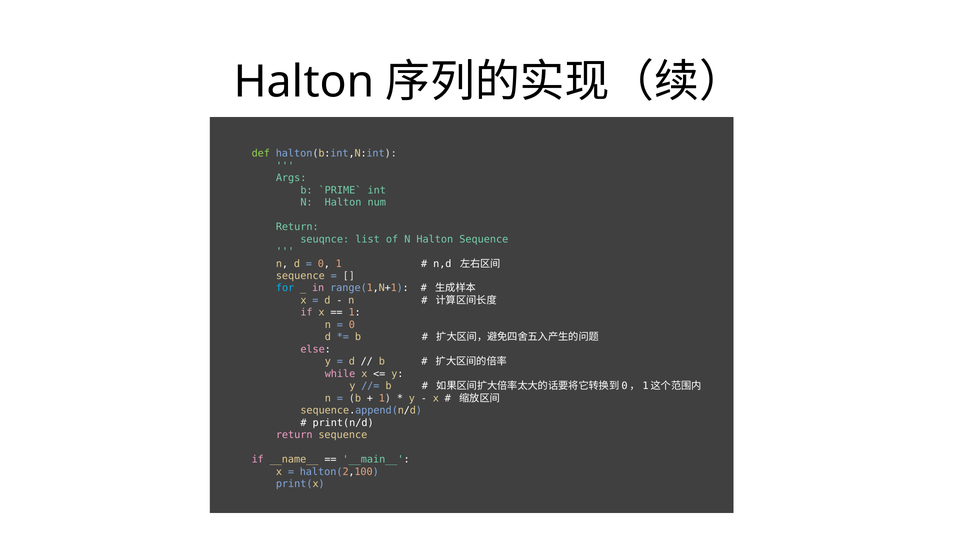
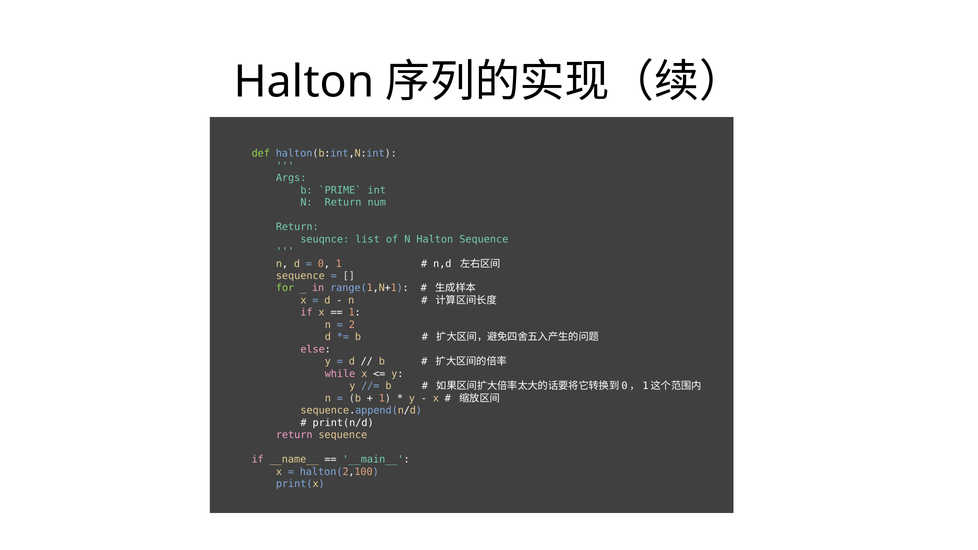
Halton: Halton -> Return (343, 202)
for colour: light blue -> light green (285, 288)
0: 0 -> 2 (352, 325)
